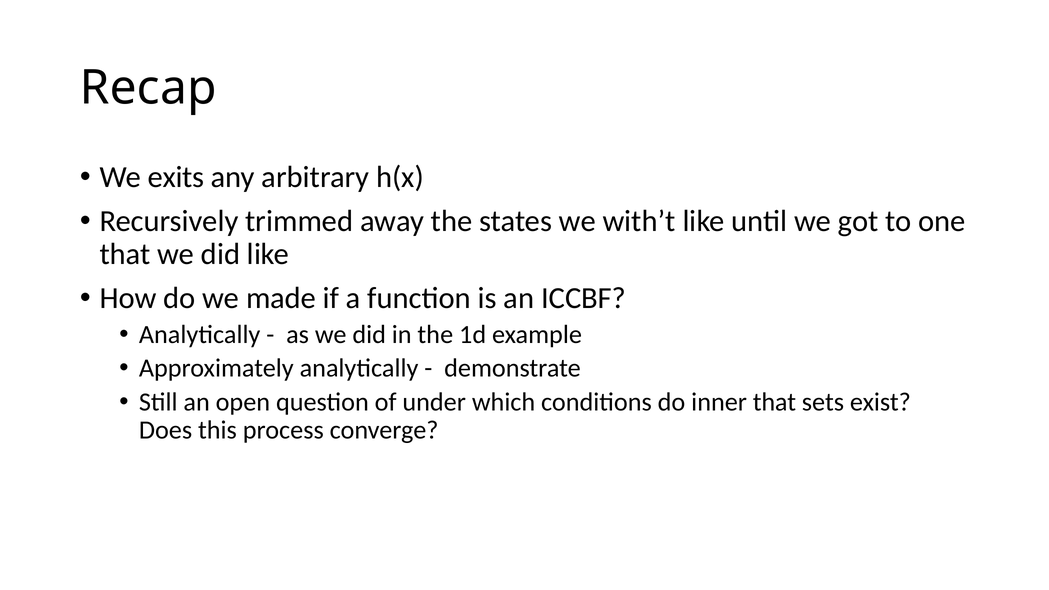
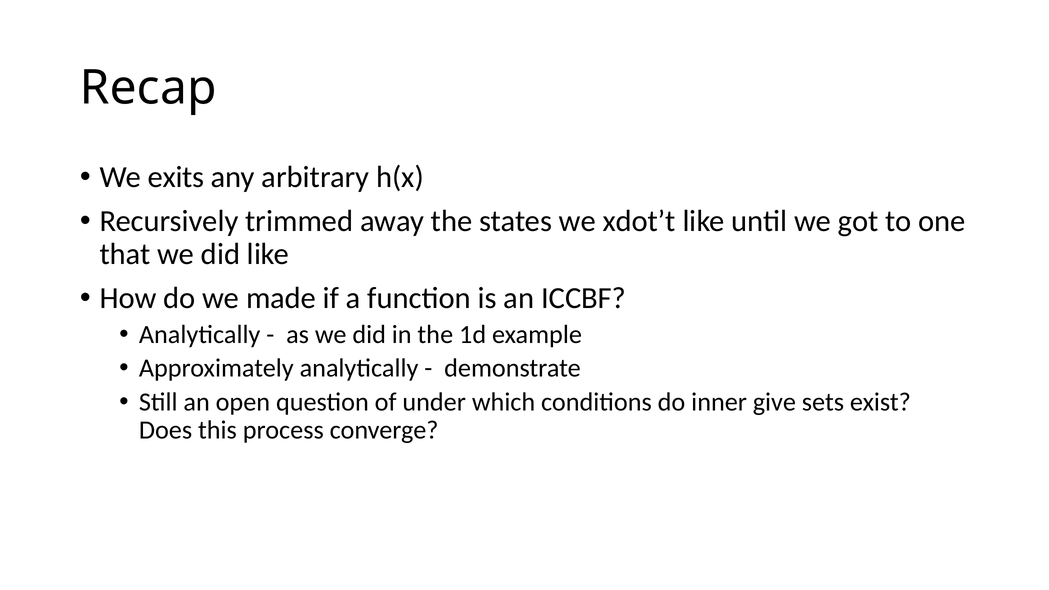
with’t: with’t -> xdot’t (639, 221)
inner that: that -> give (774, 402)
